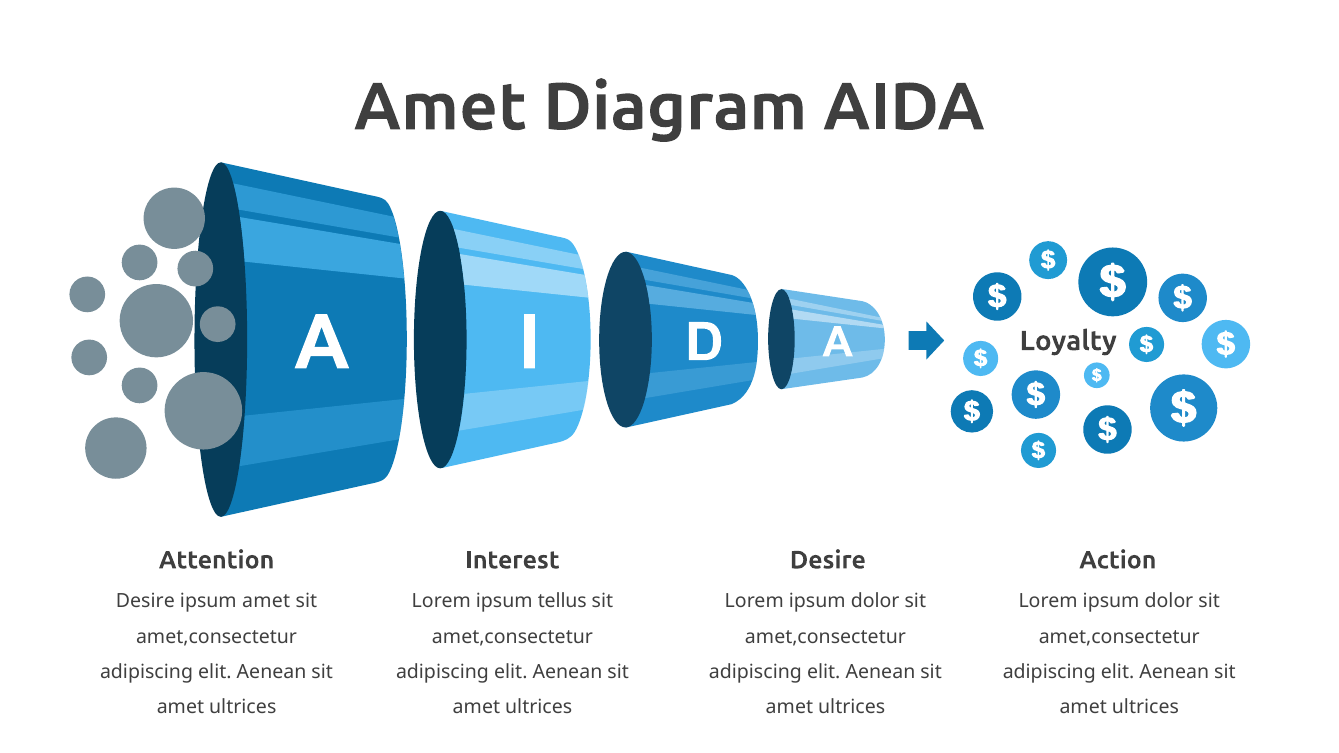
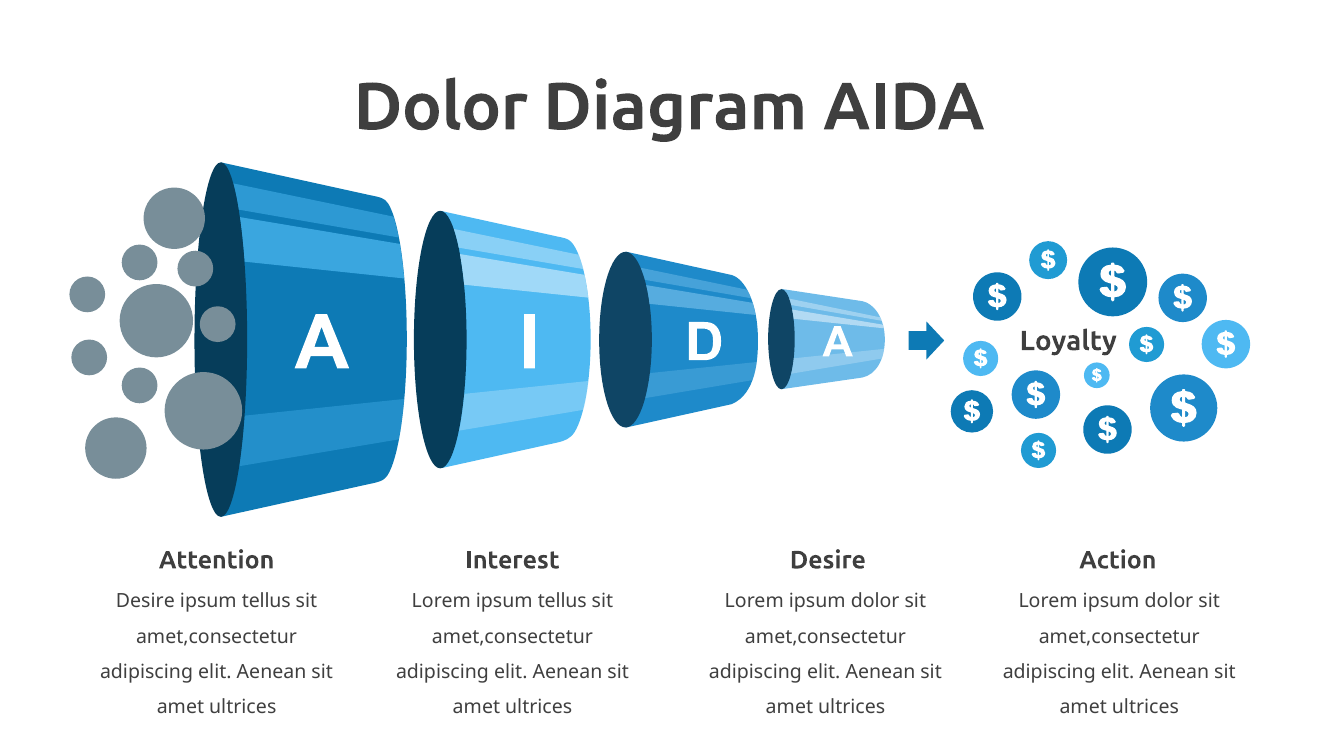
Amet: Amet -> Dolor (441, 107)
amet: amet -> tellus (266, 602)
